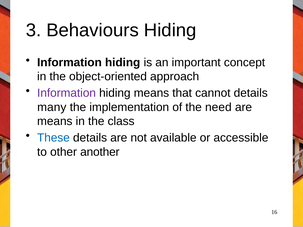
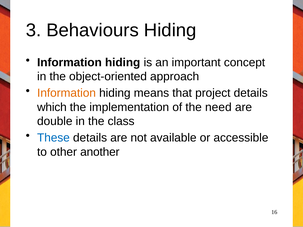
Information colour: purple -> orange (67, 93)
cannot: cannot -> project (213, 93)
many: many -> which (52, 107)
means: means -> double (55, 121)
